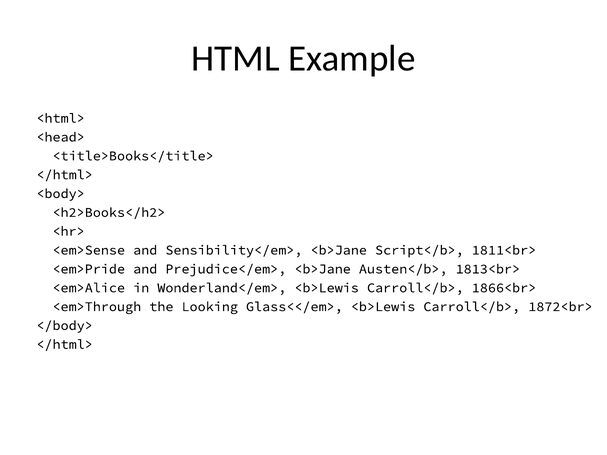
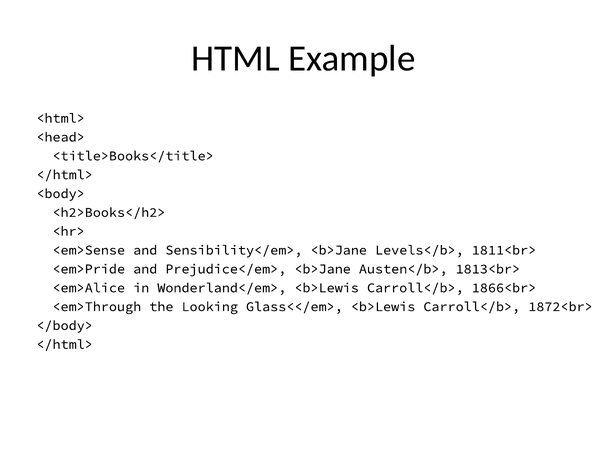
Script</b>: Script</b> -> Levels</b> (419, 250)
